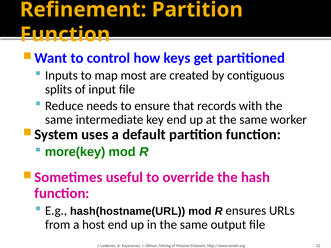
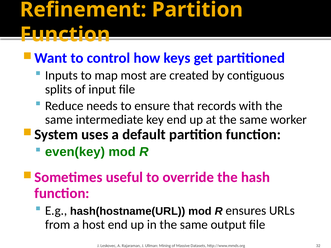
more(key: more(key -> even(key (75, 152)
